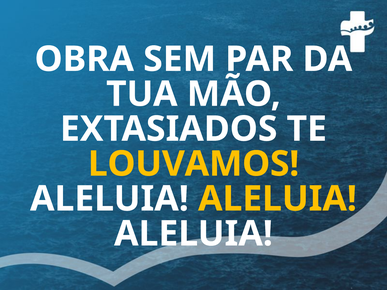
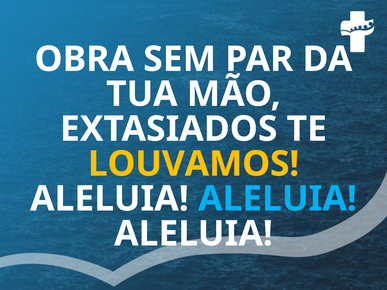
ALELUIA colour: yellow -> light blue (277, 199)
